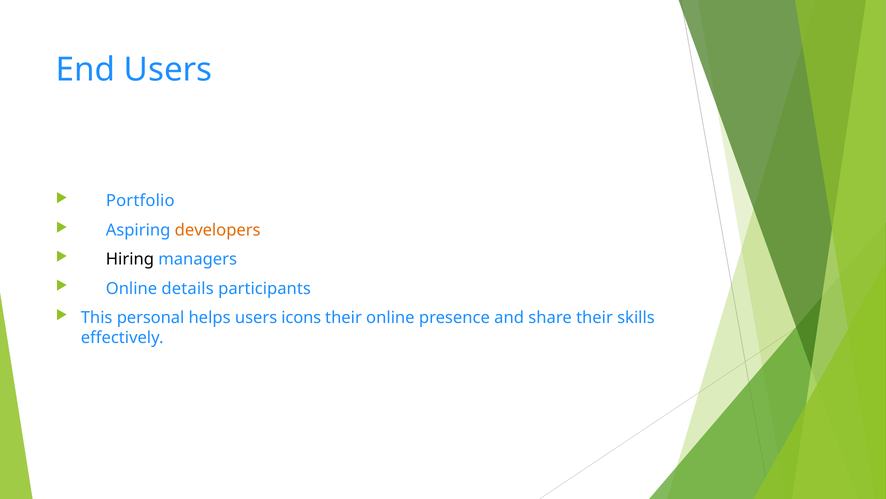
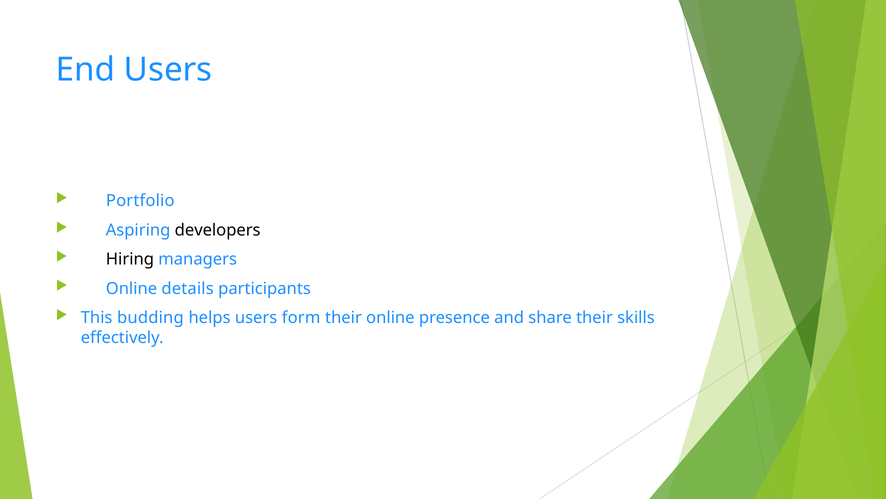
developers colour: orange -> black (218, 230)
personal: personal -> budding (150, 317)
icons: icons -> form (301, 317)
